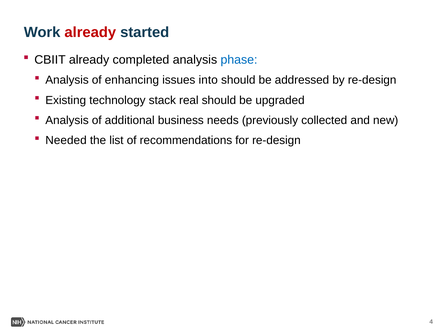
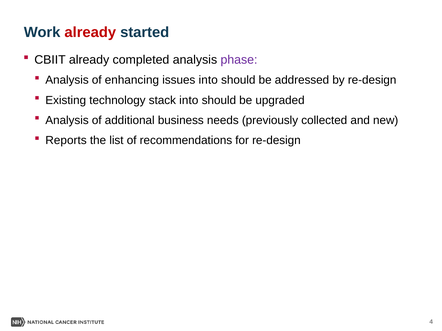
phase colour: blue -> purple (239, 60)
stack real: real -> into (189, 100)
Needed: Needed -> Reports (66, 141)
